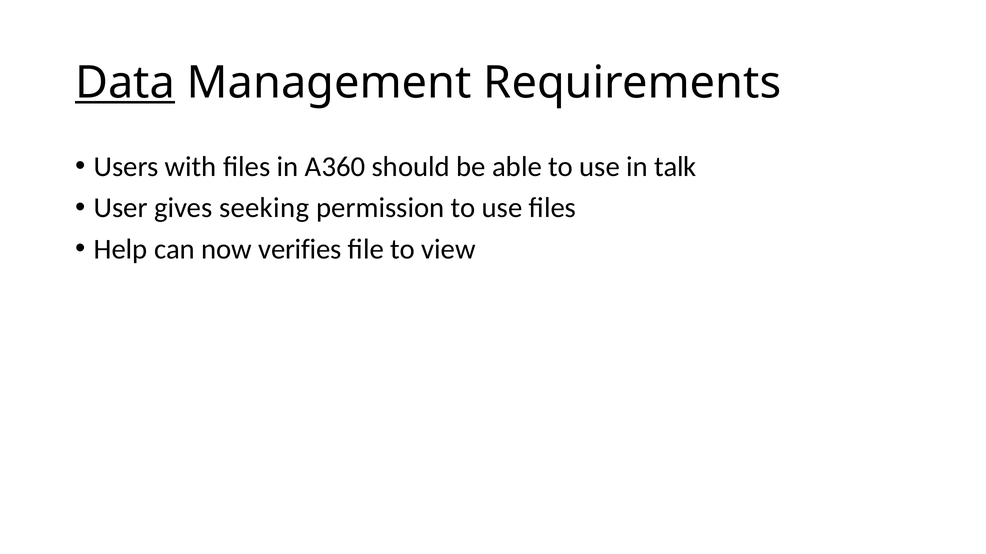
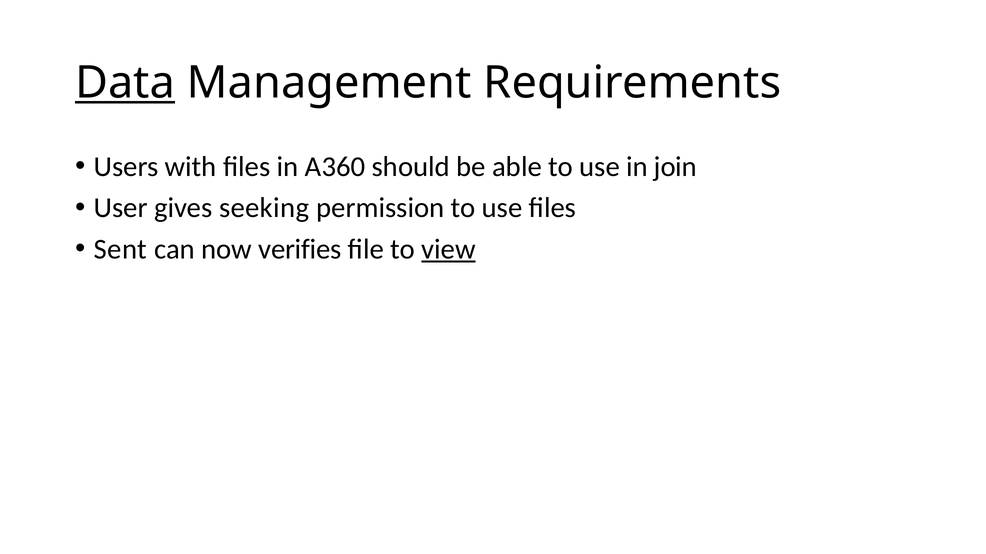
talk: talk -> join (675, 167)
Help: Help -> Sent (120, 249)
view underline: none -> present (448, 249)
